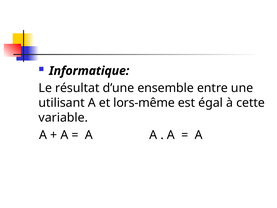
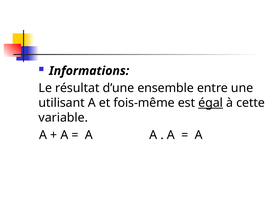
Informatique: Informatique -> Informations (89, 71)
lors-même: lors-même -> fois-même (144, 103)
égal underline: none -> present (211, 103)
